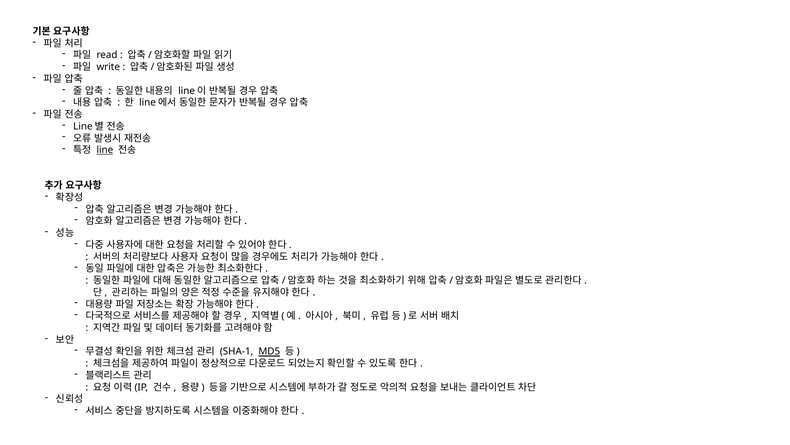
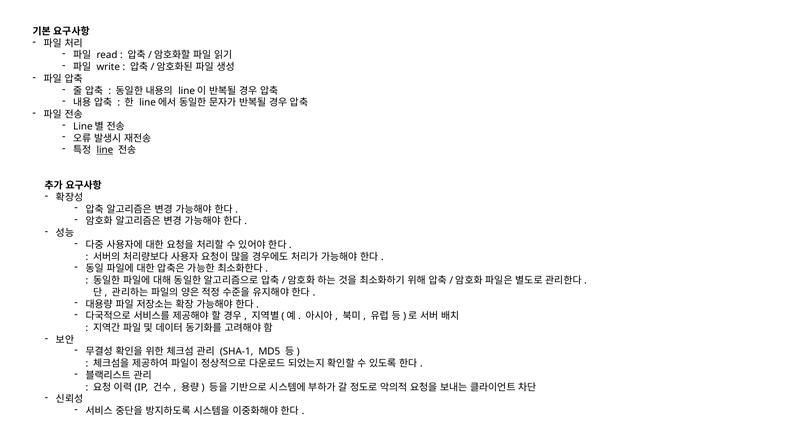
MD5 underline: present -> none (269, 351)
